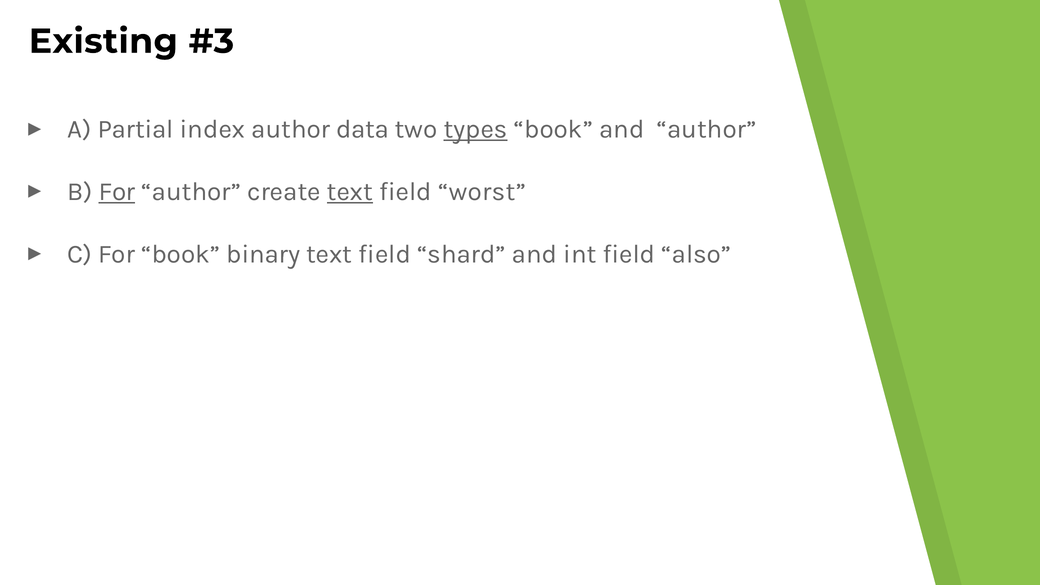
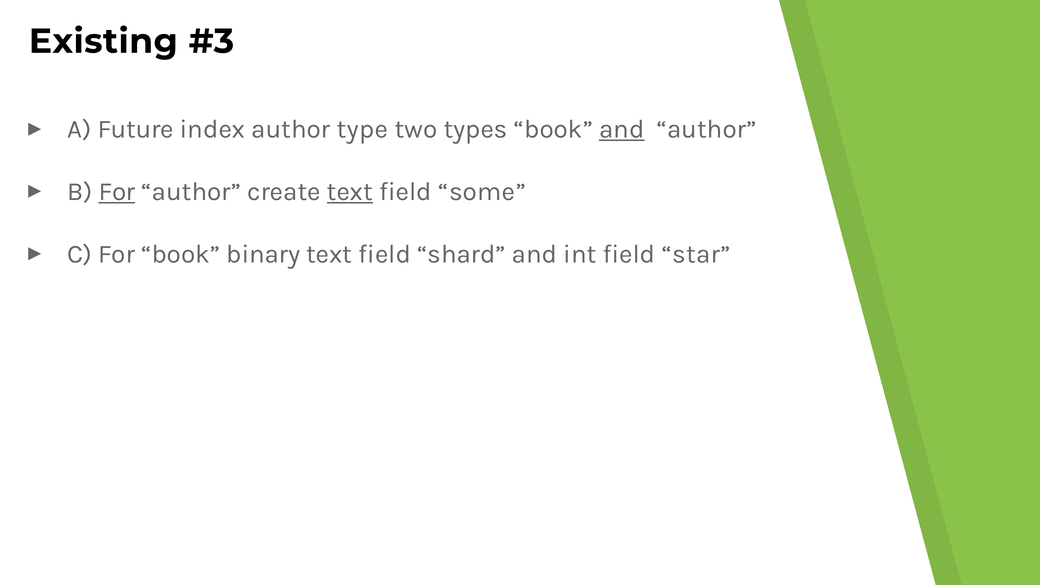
Partial: Partial -> Future (136, 129)
data: data -> type (362, 129)
types underline: present -> none (476, 129)
and underline: none -> present (622, 129)
worst: worst -> some (482, 192)
also: also -> star (696, 254)
